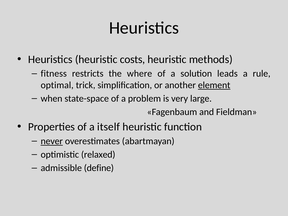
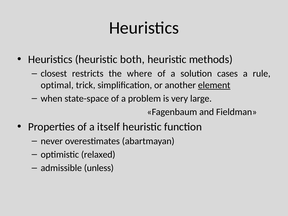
costs: costs -> both (132, 59)
fitness: fitness -> closest (54, 74)
leads: leads -> cases (227, 74)
never underline: present -> none (52, 141)
define: define -> unless (99, 168)
